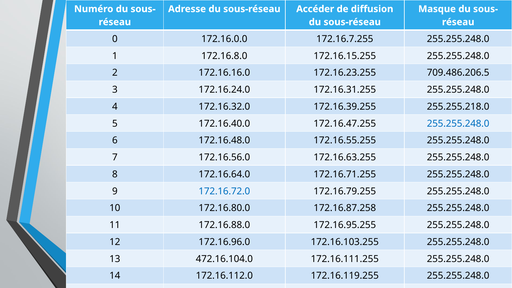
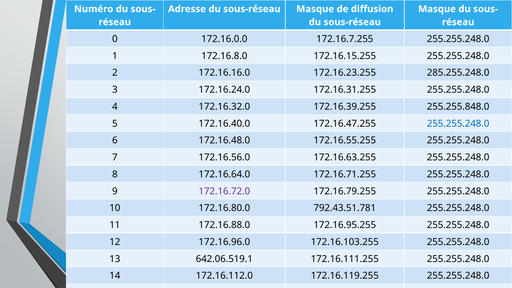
Adresse du sous-réseau Accéder: Accéder -> Masque (315, 9)
709.486.206.5: 709.486.206.5 -> 285.255.248.0 (458, 73)
255.255.218.0: 255.255.218.0 -> 255.255.848.0 (458, 107)
172.16.72.0 colour: blue -> purple (224, 191)
172.16.87.258: 172.16.87.258 -> 792.43.51.781 (345, 208)
472.16.104.0: 472.16.104.0 -> 642.06.519.1 (224, 259)
